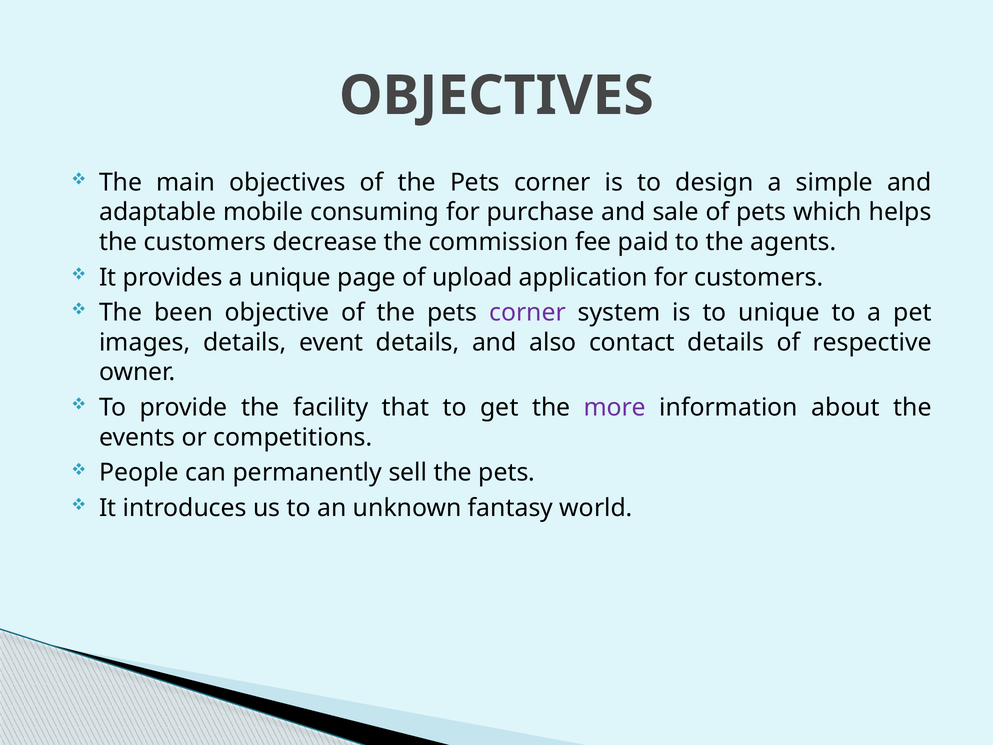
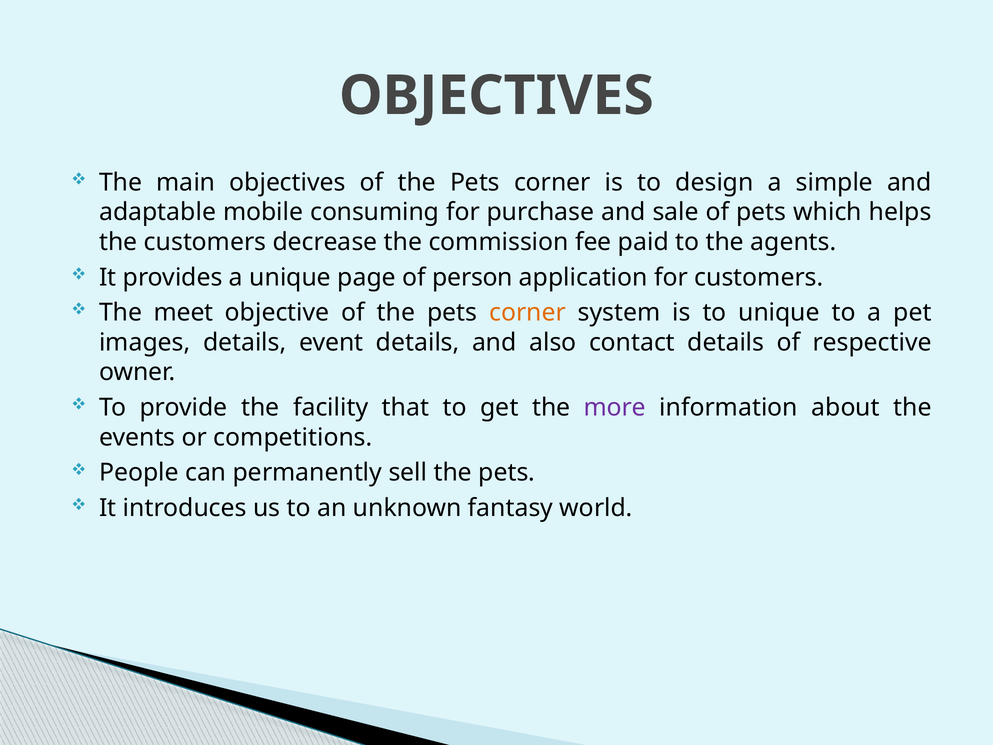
upload: upload -> person (473, 277)
been: been -> meet (184, 313)
corner colour: purple -> orange (528, 313)
